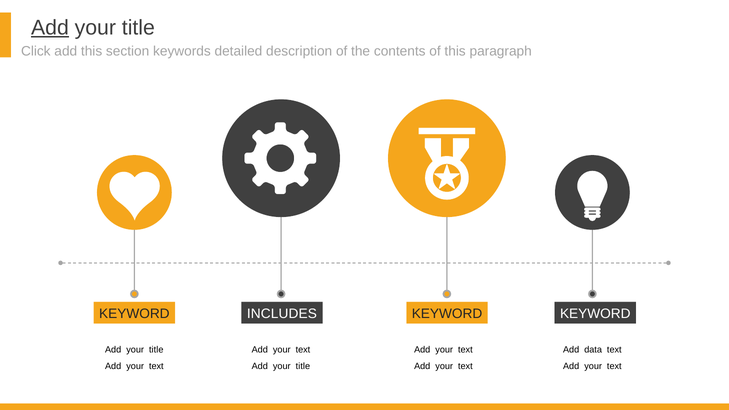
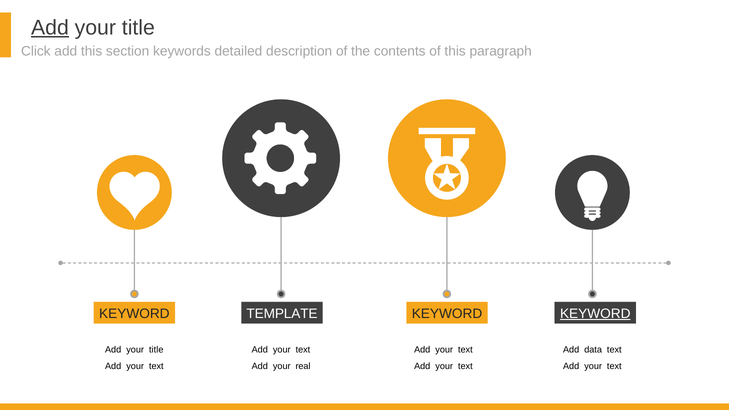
INCLUDES: INCLUDES -> TEMPLATE (282, 314)
KEYWORD underline: none -> present (595, 314)
title: title -> real (303, 366)
